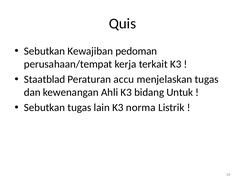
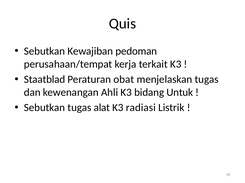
accu: accu -> obat (124, 80)
lain: lain -> alat (102, 108)
norma: norma -> radiasi (141, 108)
